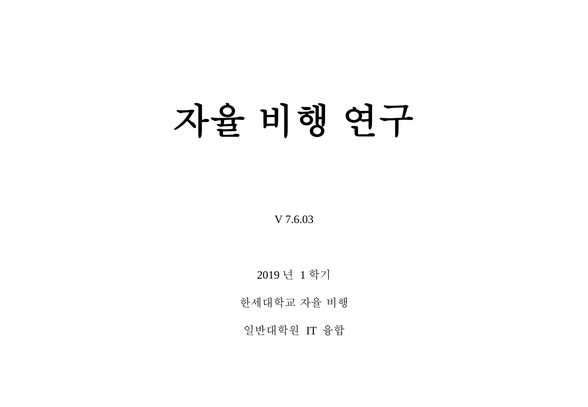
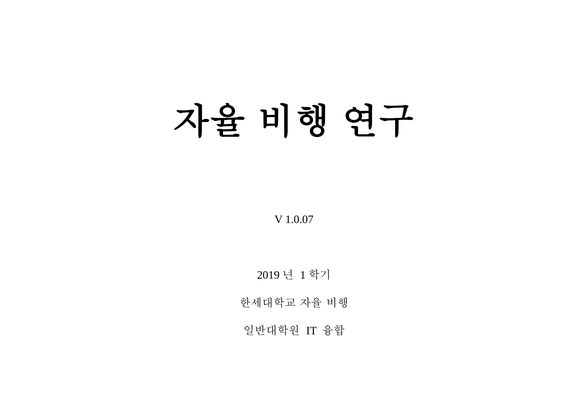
7.6.03: 7.6.03 -> 1.0.07 (299, 219)
